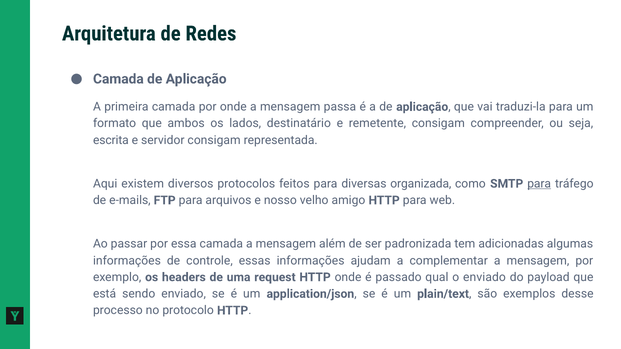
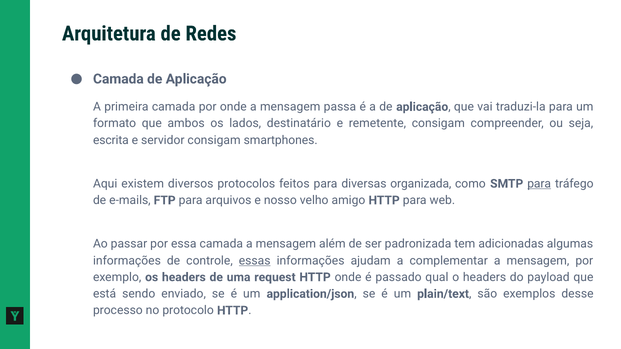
representada: representada -> smartphones (281, 140)
essas underline: none -> present (255, 261)
o enviado: enviado -> headers (485, 277)
